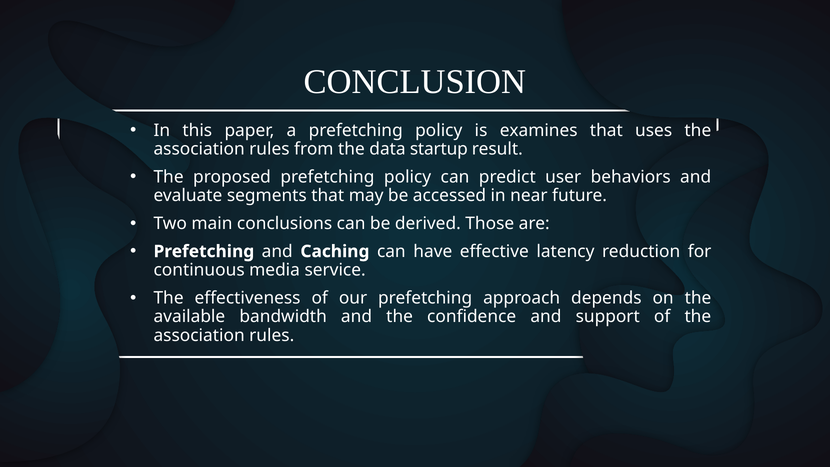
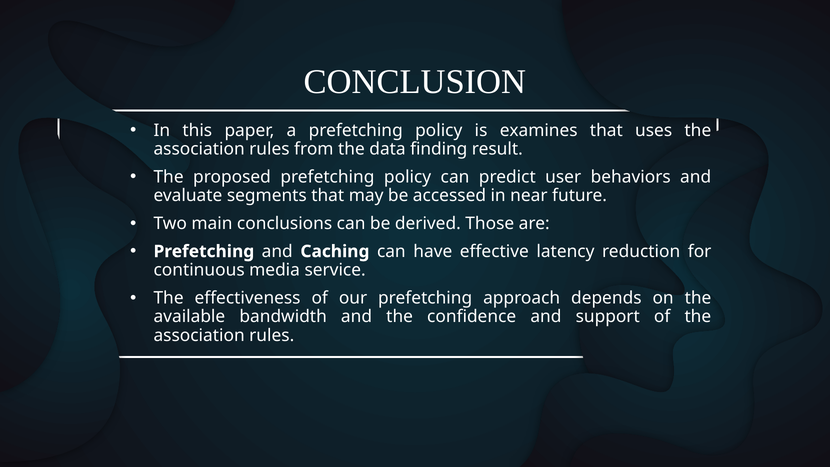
startup: startup -> finding (439, 149)
